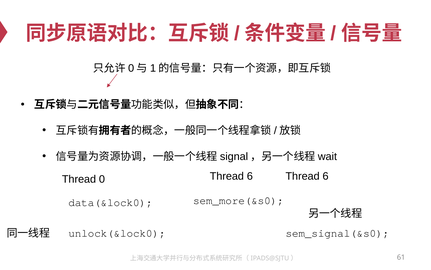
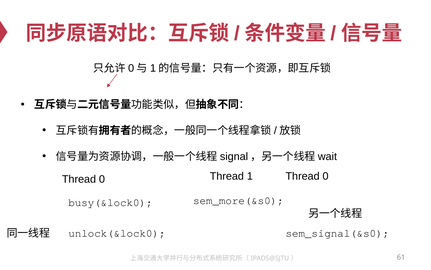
6: 6 -> 1 (250, 176)
6: 6 -> 0 (326, 176)
data(&lock0: data(&lock0 -> busy(&lock0 (110, 202)
